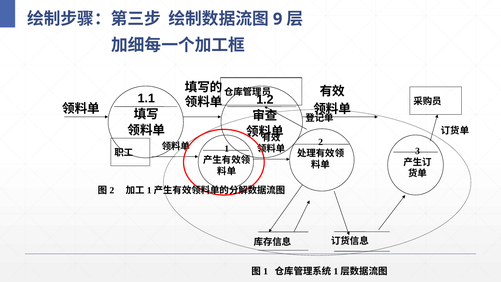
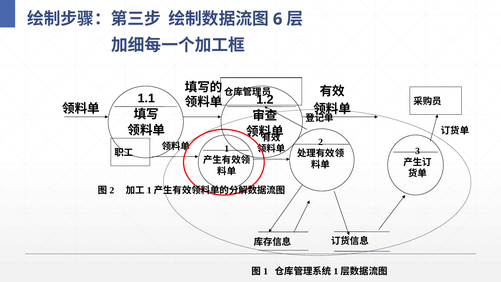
9: 9 -> 6 (278, 19)
